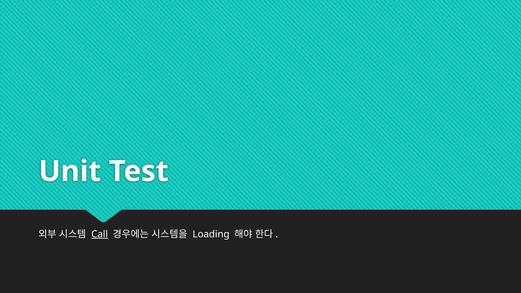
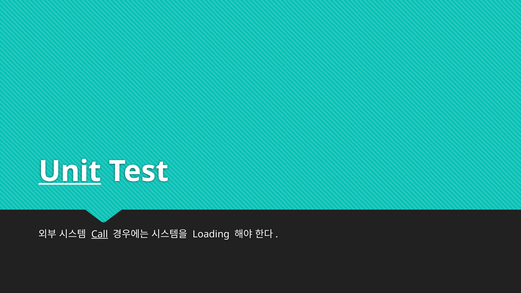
Unit underline: none -> present (70, 171)
